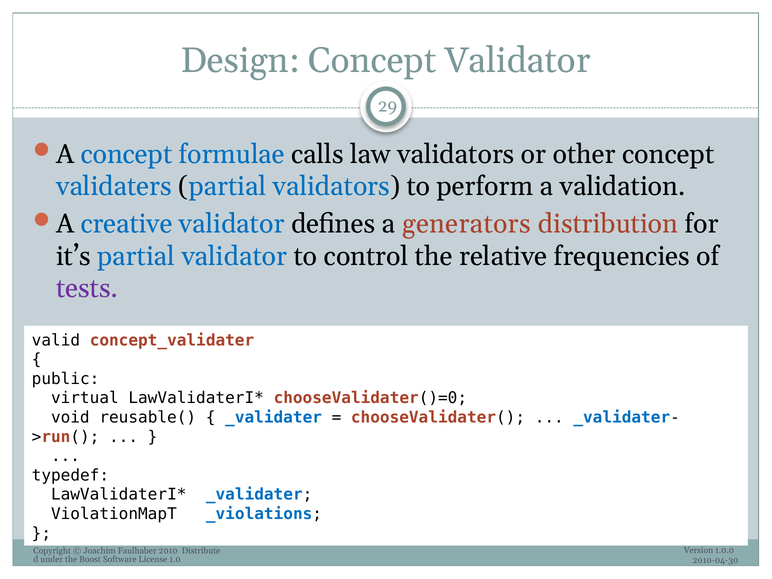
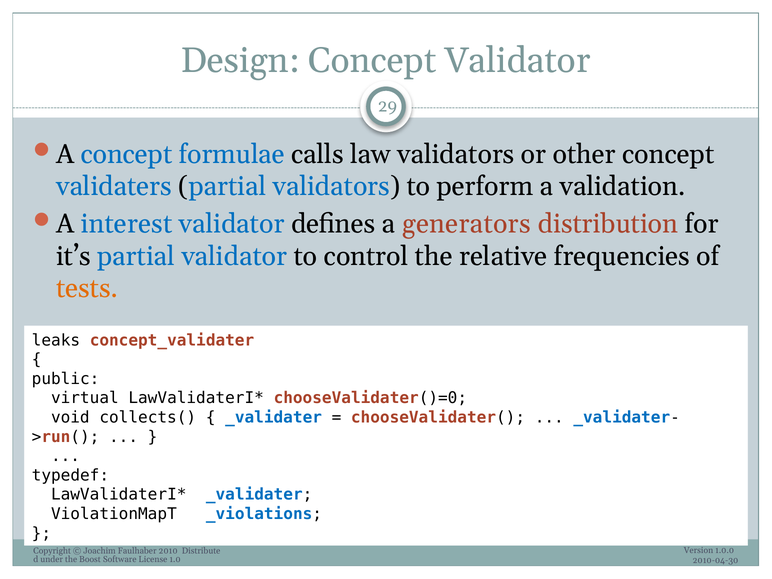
creative: creative -> interest (126, 224)
tests colour: purple -> orange (87, 288)
valid: valid -> leaks (56, 340)
reusable(: reusable( -> collects( (148, 417)
